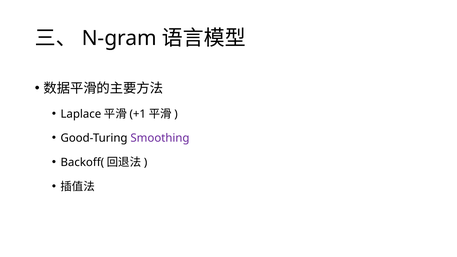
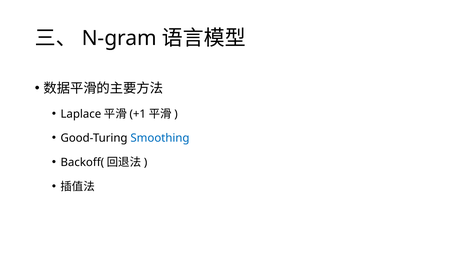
Smoothing colour: purple -> blue (160, 138)
